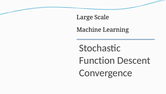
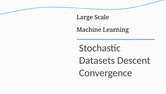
Function: Function -> Datasets (97, 60)
